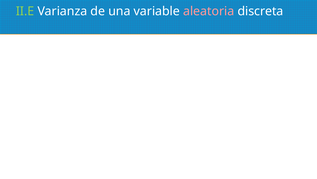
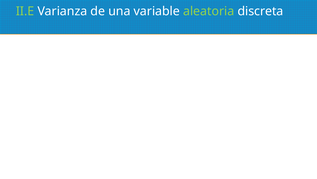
aleatoria colour: pink -> light green (209, 11)
